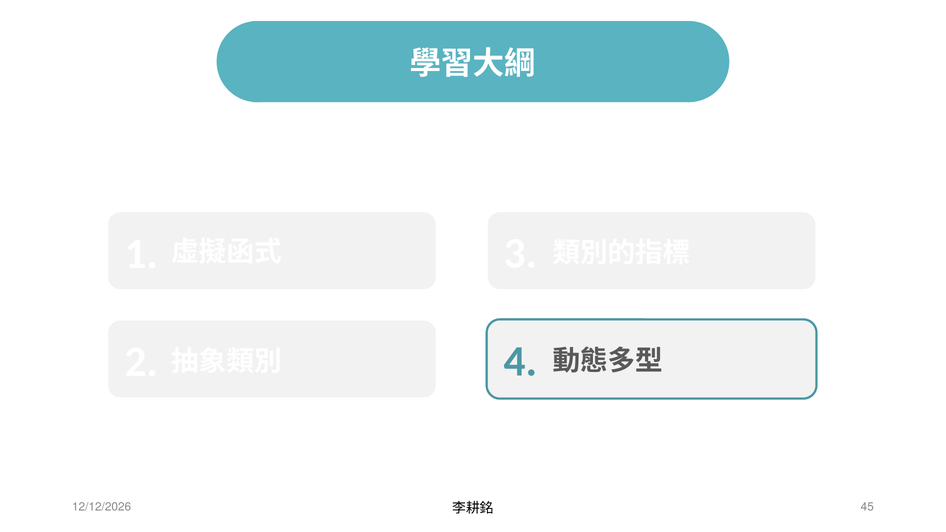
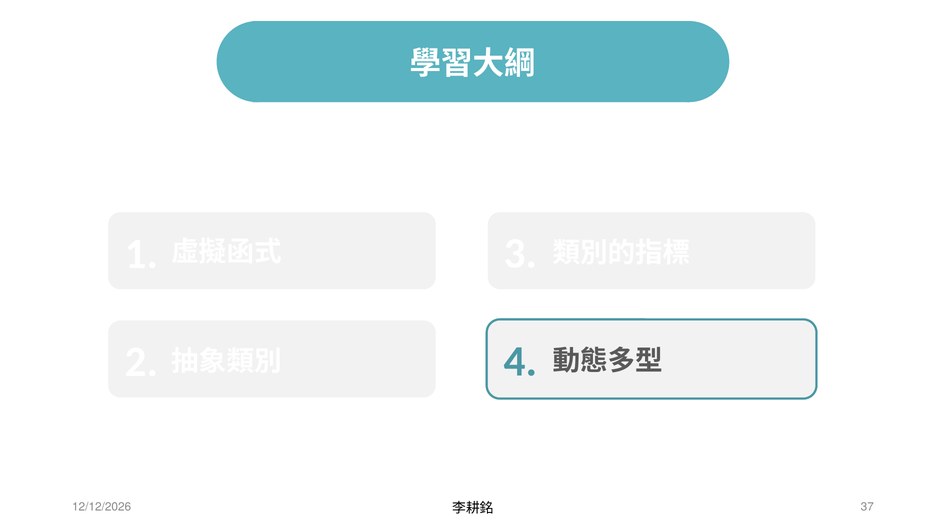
45: 45 -> 37 (867, 507)
